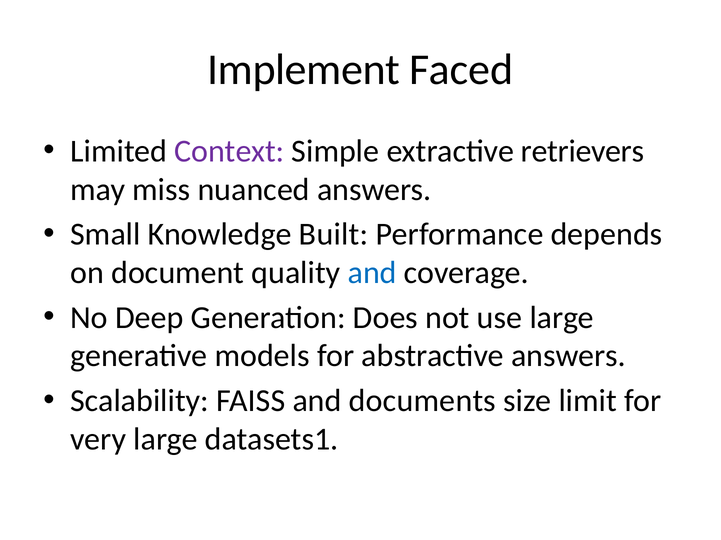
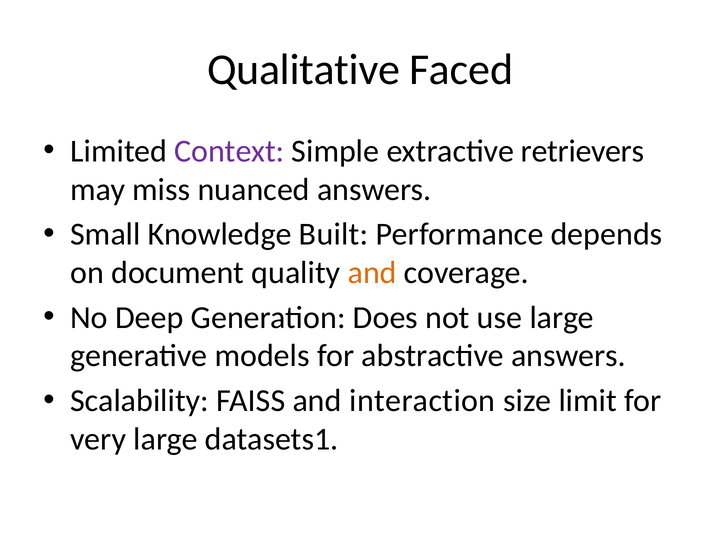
Implement: Implement -> Qualitative (304, 70)
and colour: blue -> orange (372, 273)
documents: documents -> interaction (422, 401)
